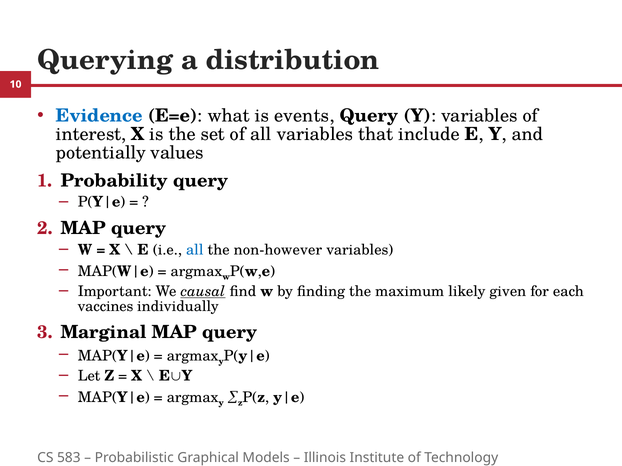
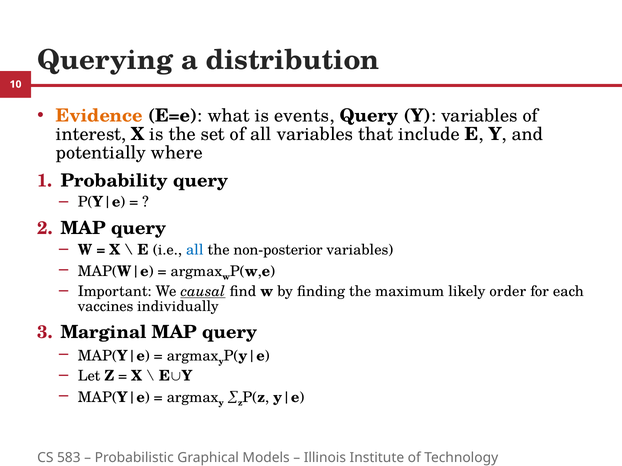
Evidence colour: blue -> orange (99, 116)
values: values -> where (177, 153)
non-however: non-however -> non-posterior (278, 250)
given: given -> order (508, 292)
